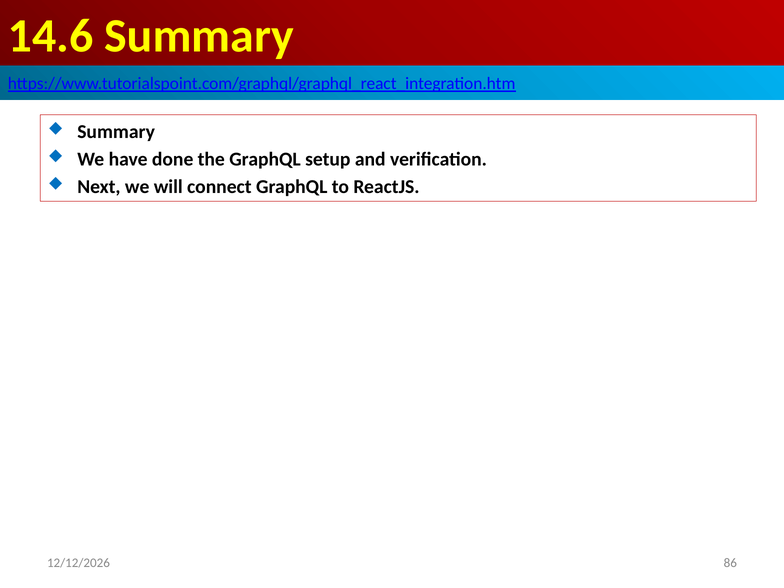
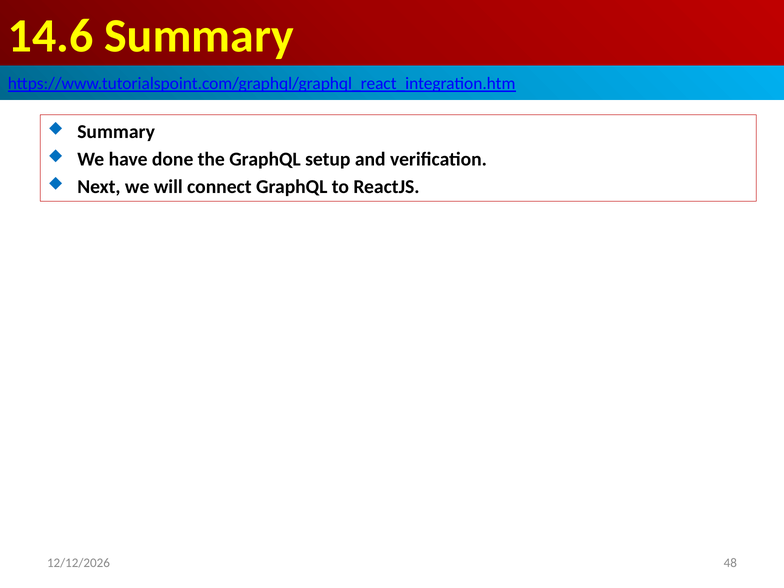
86: 86 -> 48 (730, 563)
